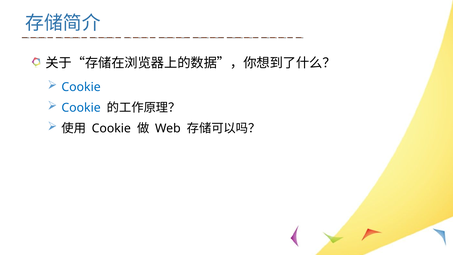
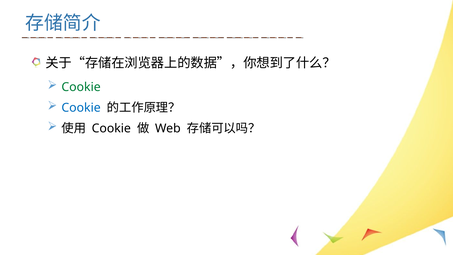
Cookie colour: blue -> green (81, 87)
